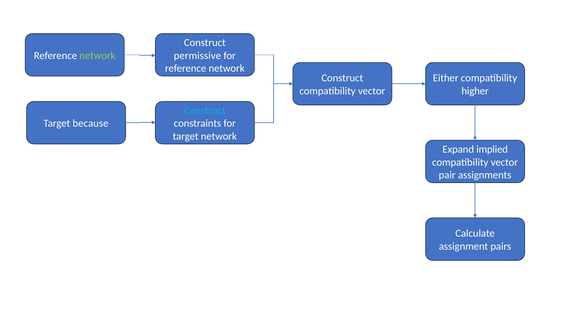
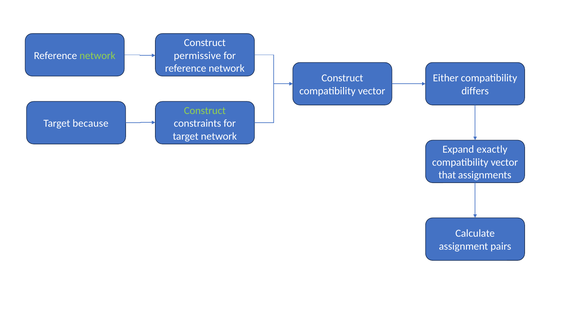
higher: higher -> differs (475, 91)
Construct colour: light blue -> light green (205, 111)
implied: implied -> exactly (492, 149)
pair: pair -> that (447, 175)
